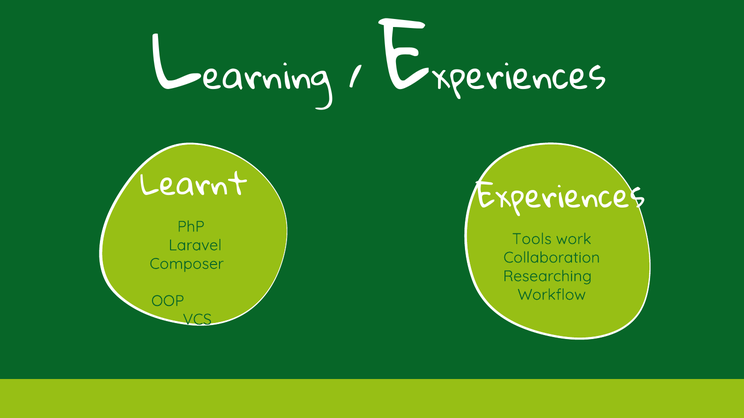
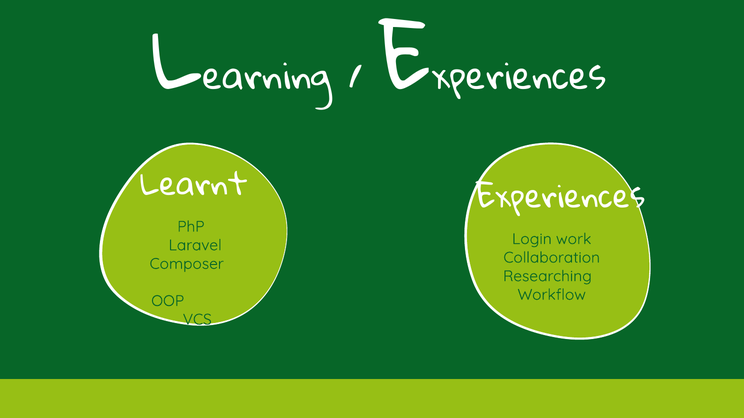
Tools: Tools -> Login (532, 239)
